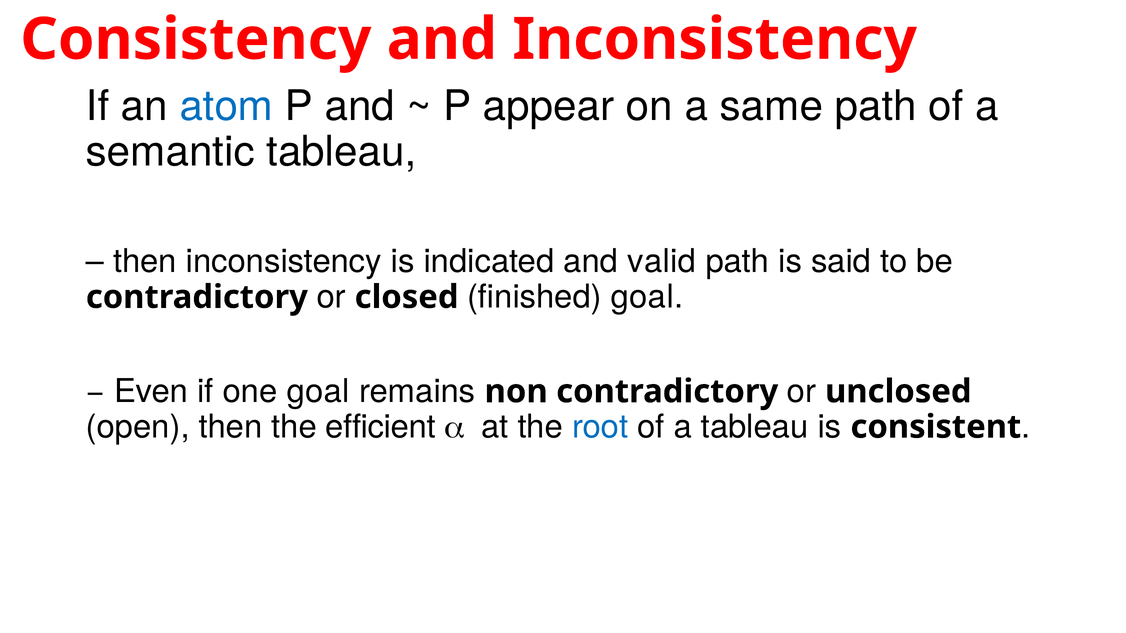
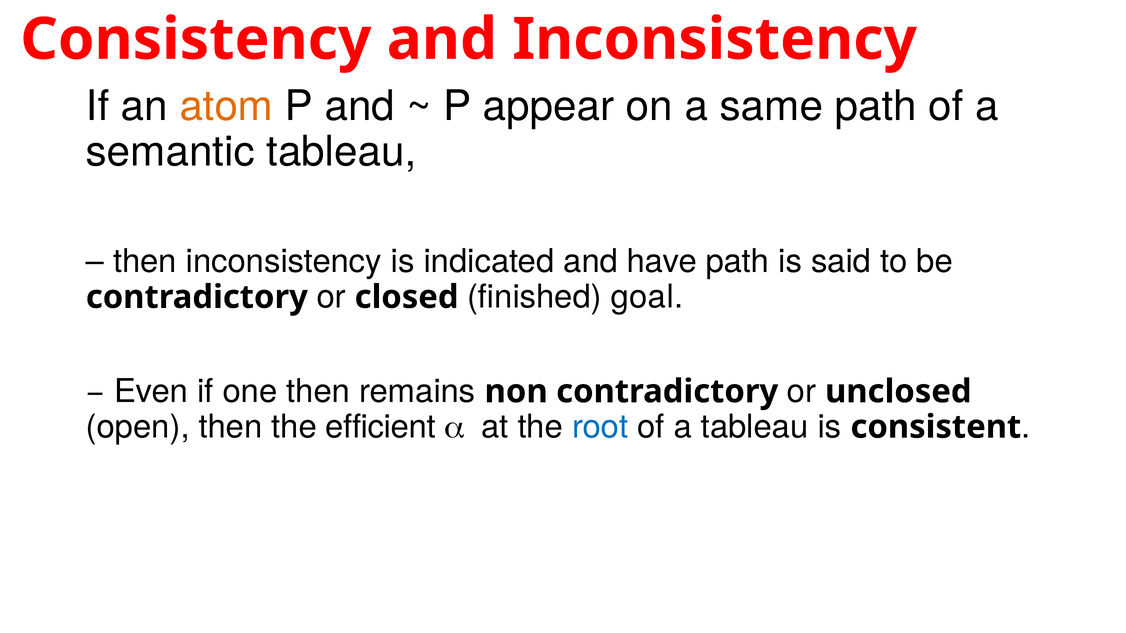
atom colour: blue -> orange (226, 106)
valid: valid -> have (662, 262)
one goal: goal -> then (318, 392)
